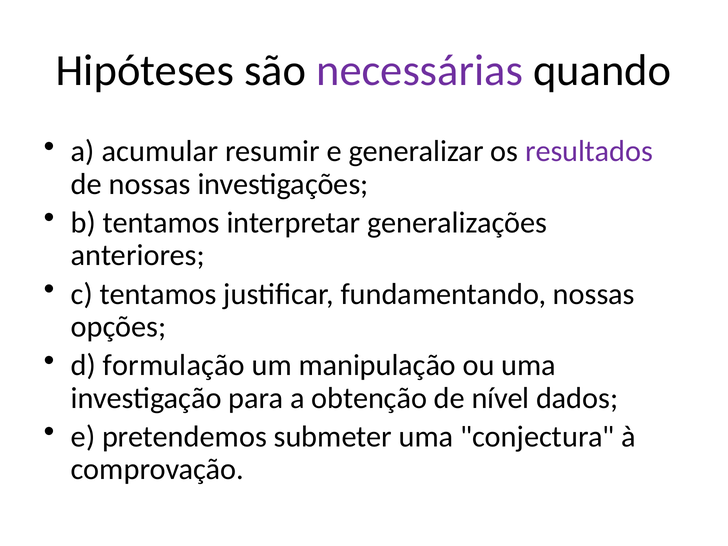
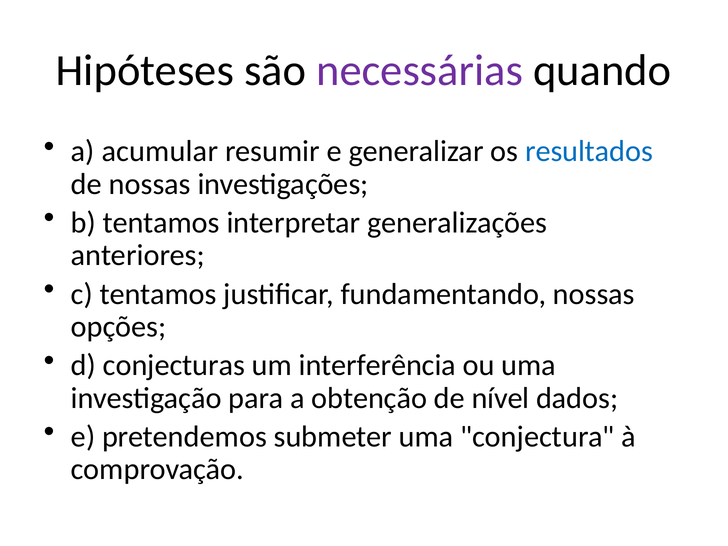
resultados colour: purple -> blue (589, 151)
formulação: formulação -> conjecturas (174, 365)
manipulação: manipulação -> interferência (377, 365)
